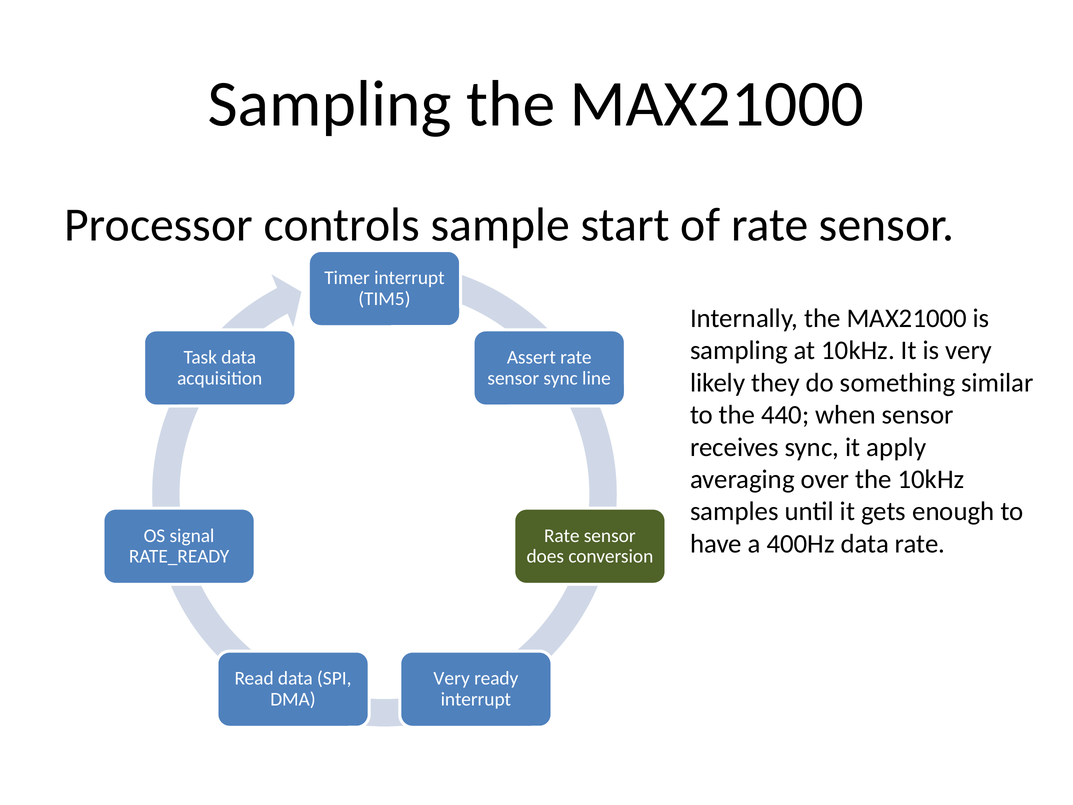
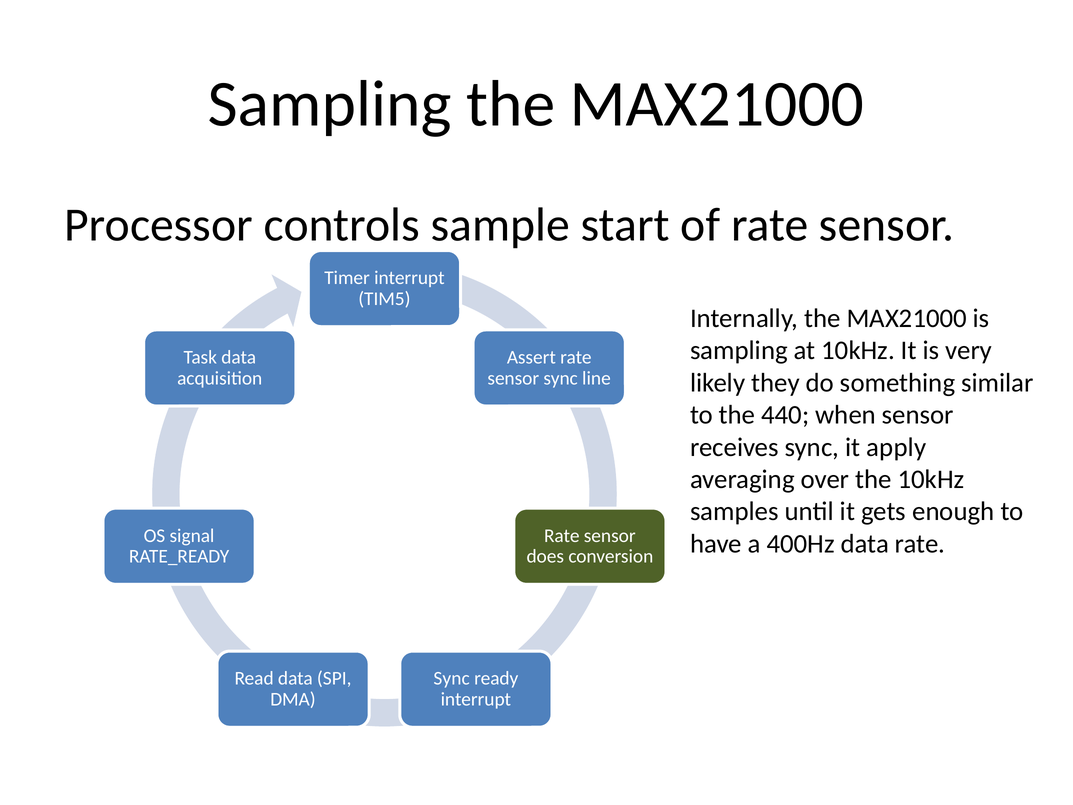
Very: Very -> Sync (452, 678)
